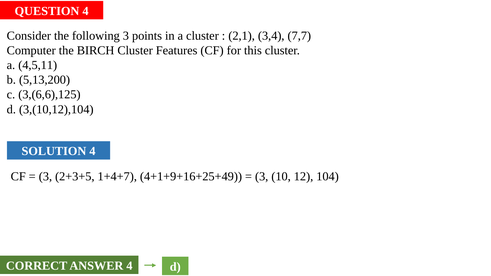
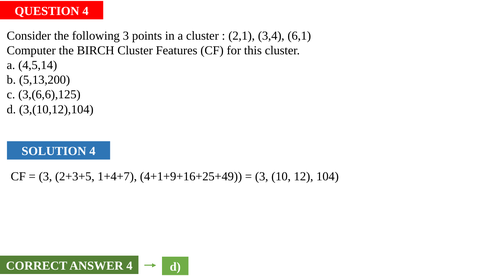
7,7: 7,7 -> 6,1 (299, 36)
4,5,11: 4,5,11 -> 4,5,14 (38, 65)
